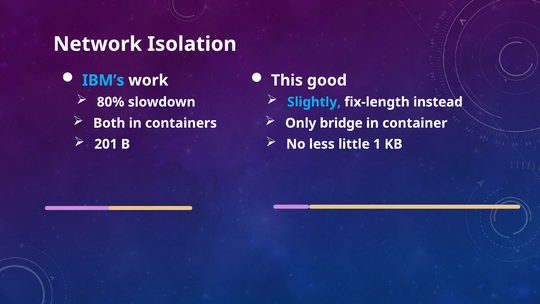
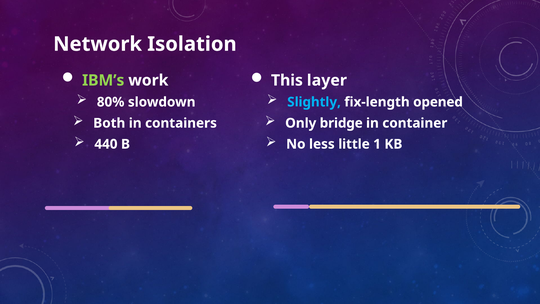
IBM’s colour: light blue -> light green (103, 80)
good: good -> layer (327, 80)
instead: instead -> opened (438, 102)
201: 201 -> 440 (106, 144)
